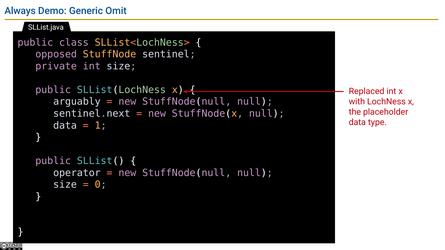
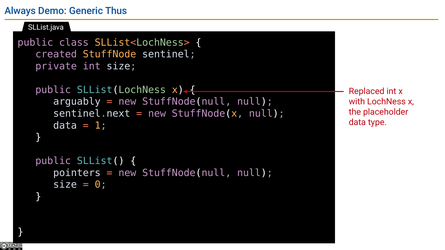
Omit: Omit -> Thus (116, 11)
opposed: opposed -> created (56, 54)
operator: operator -> pointers (77, 173)
